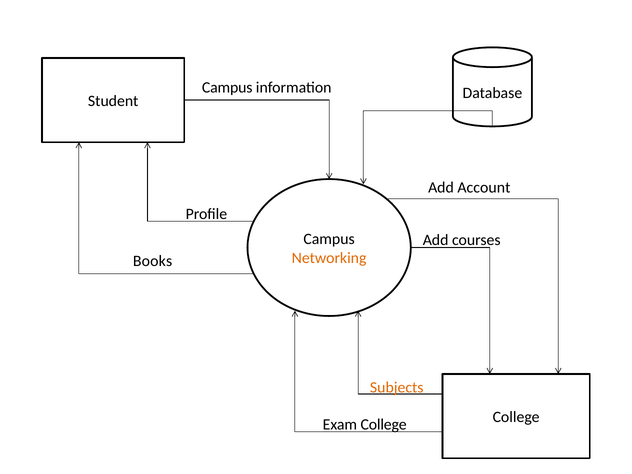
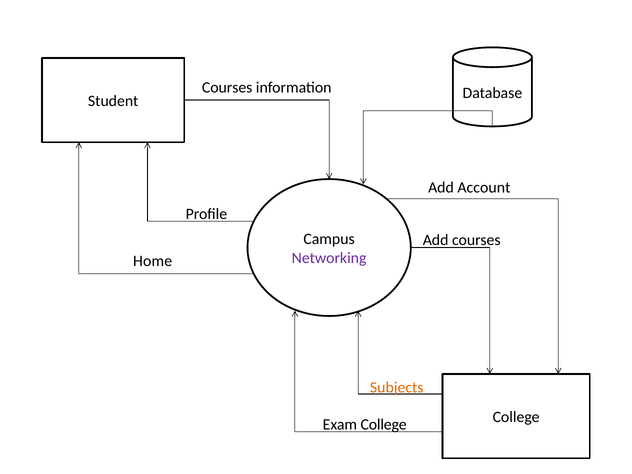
Campus: Campus -> Courses (227, 87)
Networking colour: orange -> purple (329, 258)
Books: Books -> Home (153, 261)
